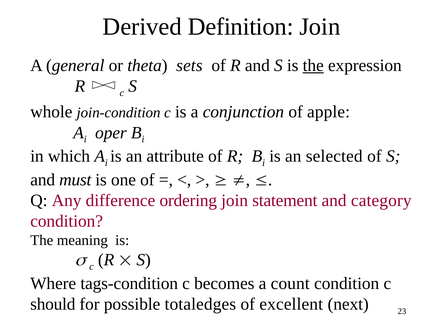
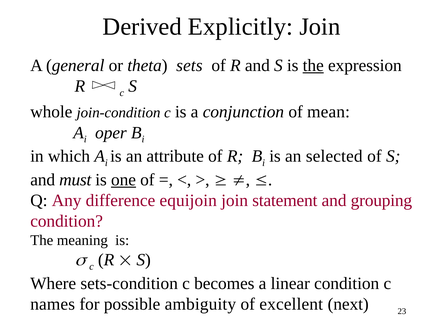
Definition: Definition -> Explicitly (241, 27)
apple: apple -> mean (329, 112)
one underline: none -> present (123, 180)
ordering: ordering -> equijoin (188, 201)
category: category -> grouping (381, 201)
tags-condition: tags-condition -> sets-condition (129, 283)
count: count -> linear (290, 283)
should: should -> names (53, 304)
totaledges: totaledges -> ambiguity (200, 304)
